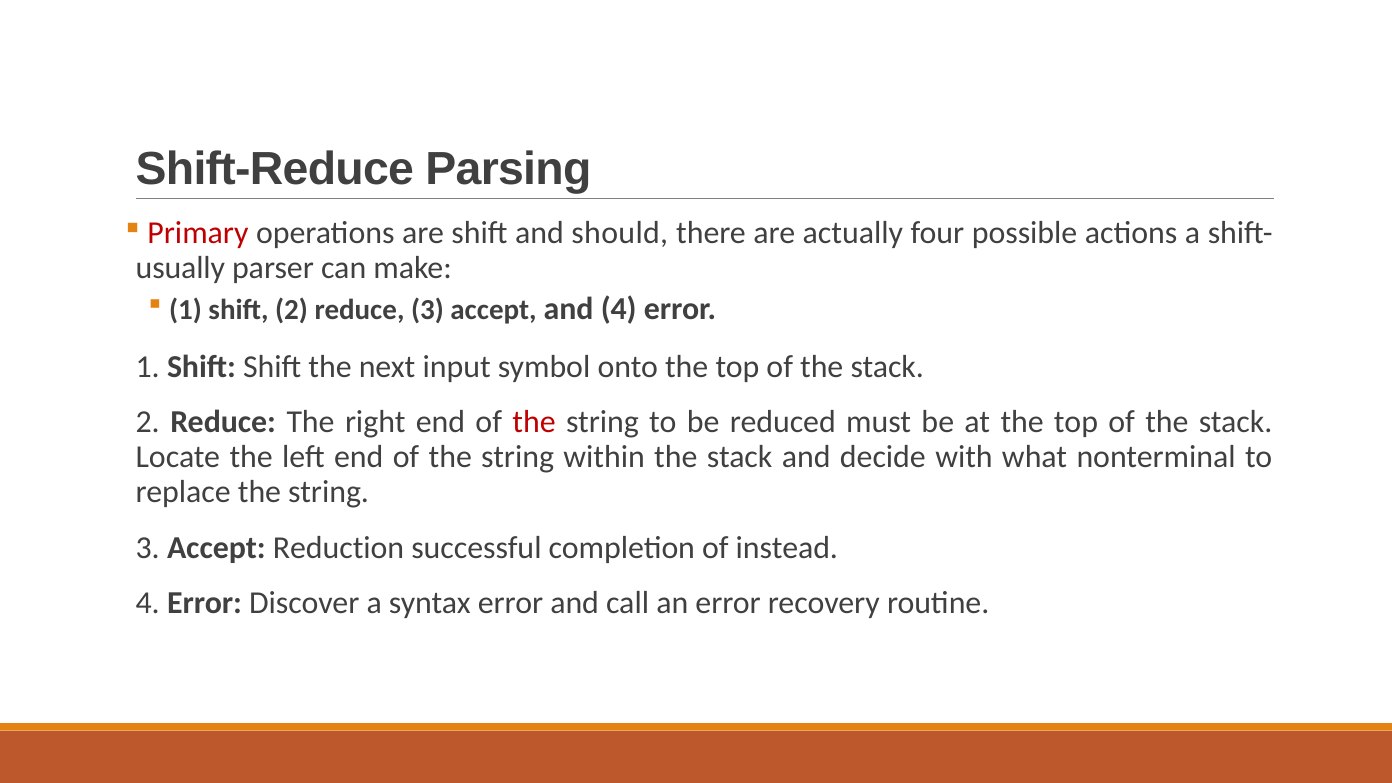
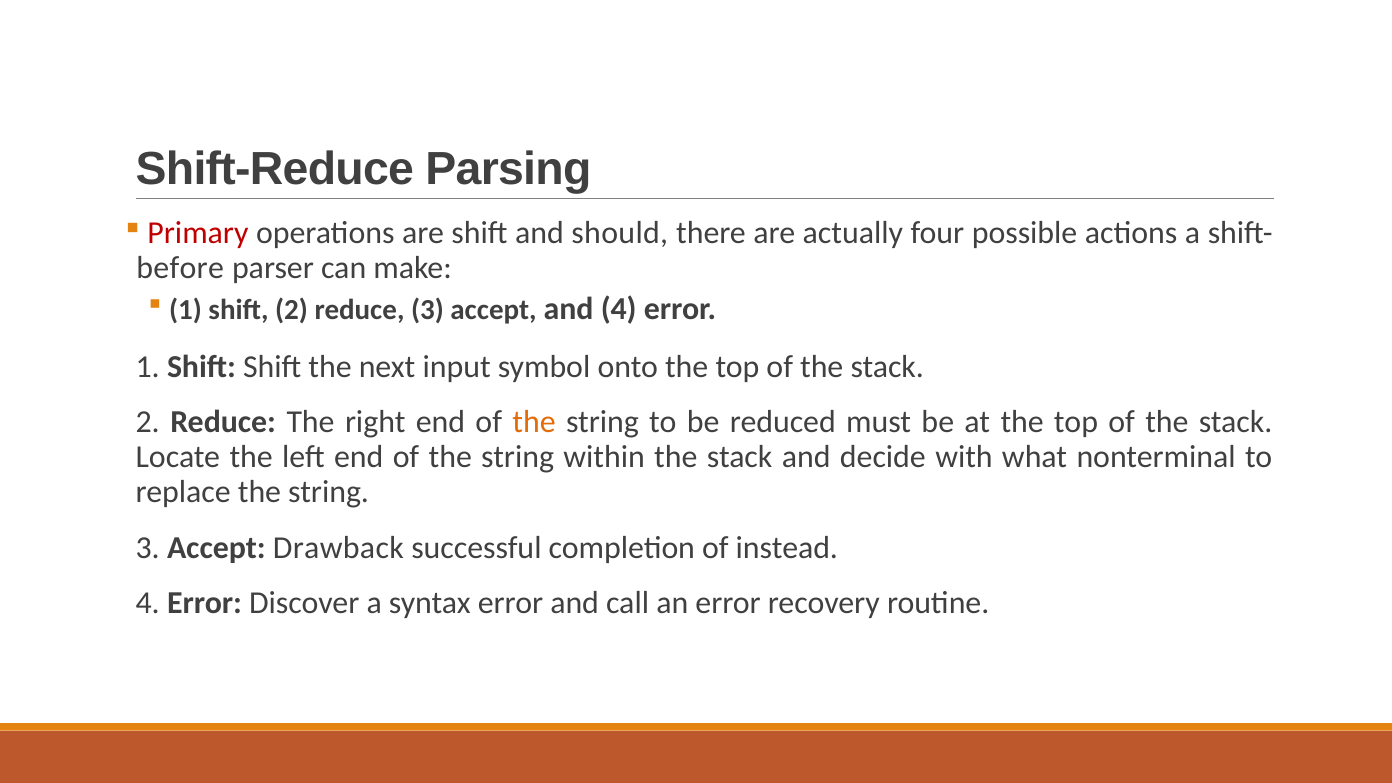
usually: usually -> before (180, 268)
the colour: red -> orange (534, 422)
Reduction: Reduction -> Drawback (338, 548)
